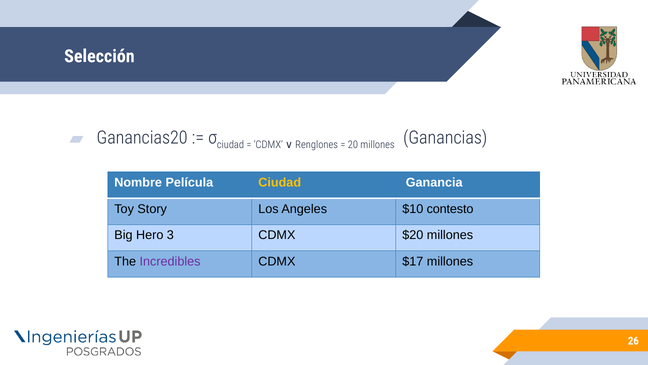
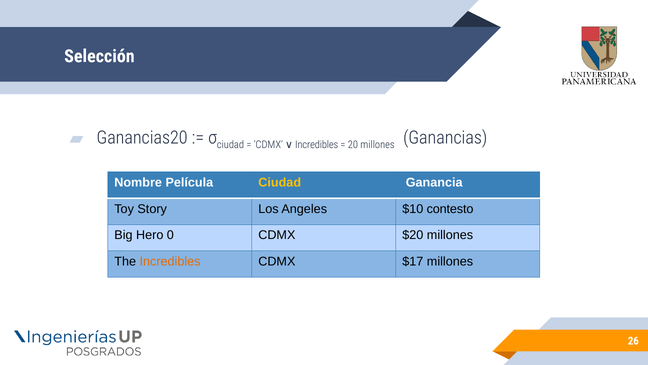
CDMX Renglones: Renglones -> Incredibles (317, 145)
3: 3 -> 0 (170, 235)
Incredibles colour: purple -> orange (170, 261)
